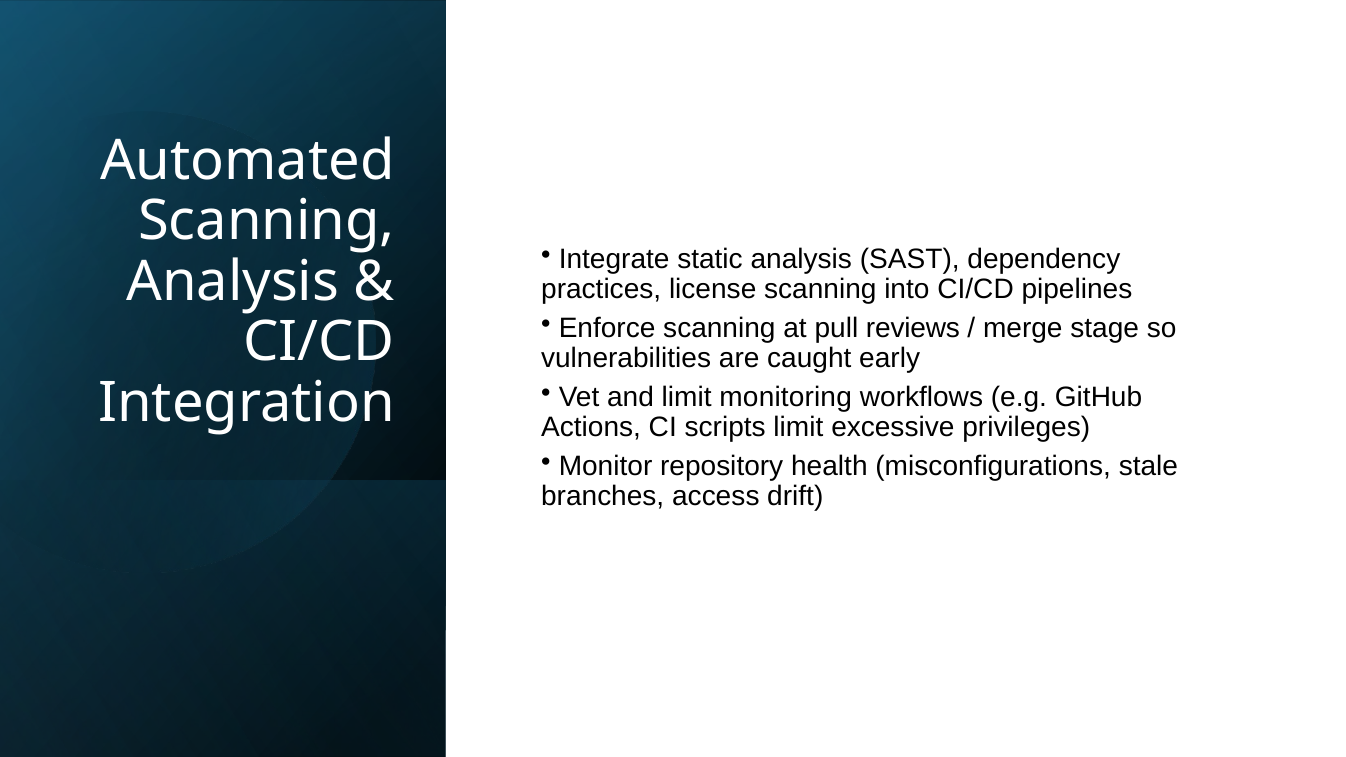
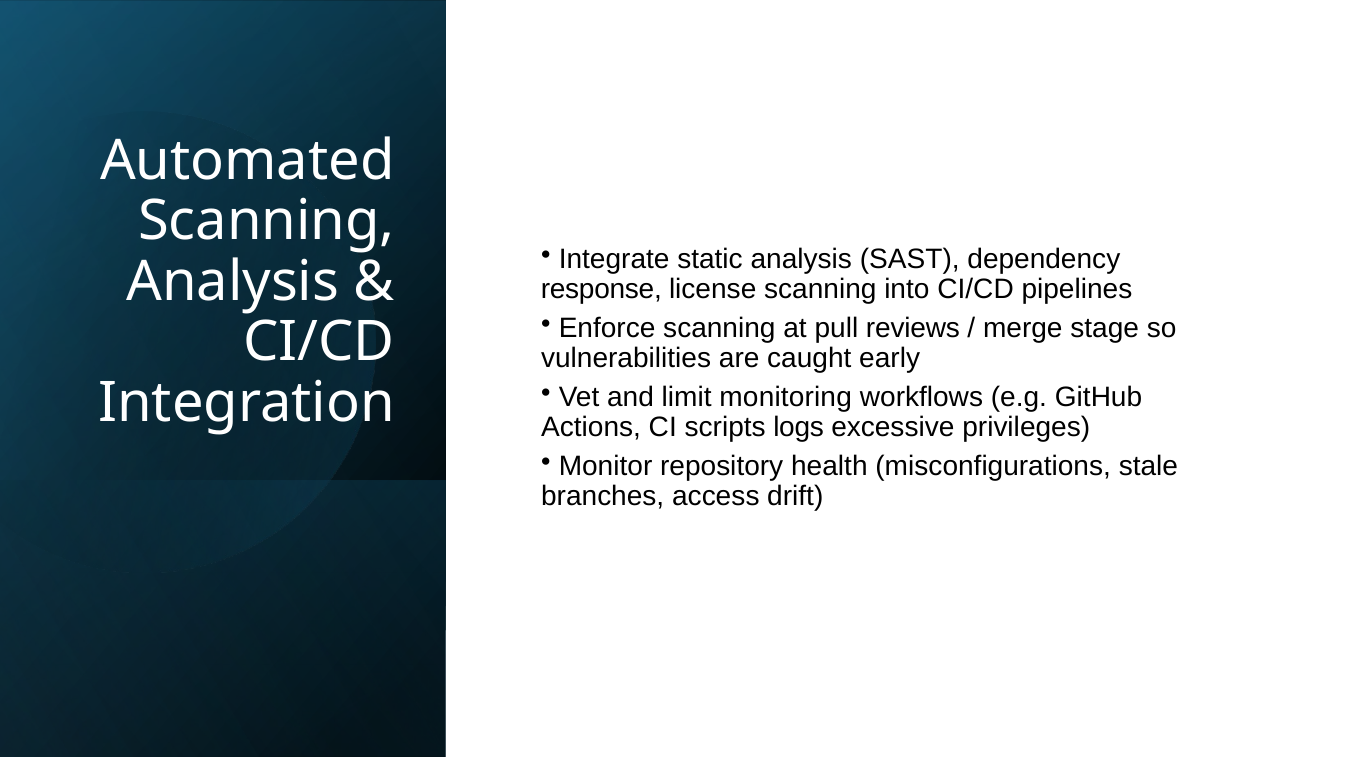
practices: practices -> response (601, 289)
scripts limit: limit -> logs (799, 427)
